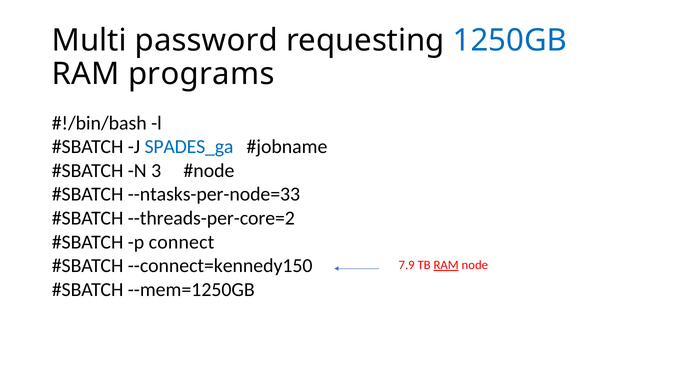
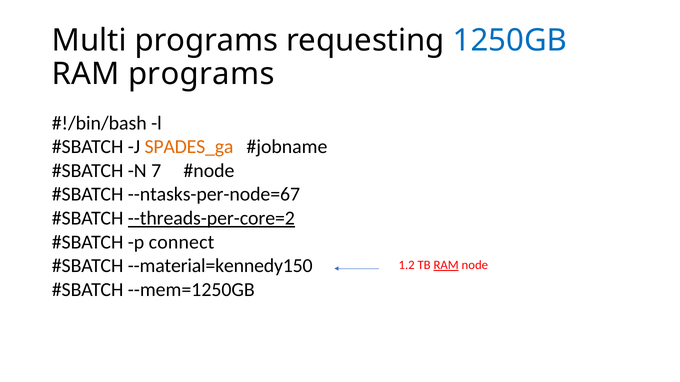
Multi password: password -> programs (206, 40)
SPADES_ga colour: blue -> orange (189, 147)
3: 3 -> 7 (156, 171)
--ntasks-per-node=33: --ntasks-per-node=33 -> --ntasks-per-node=67 (214, 195)
--threads-per-core=2 underline: none -> present (211, 219)
--connect=kennedy150: --connect=kennedy150 -> --material=kennedy150 (220, 266)
7.9: 7.9 -> 1.2 (407, 265)
